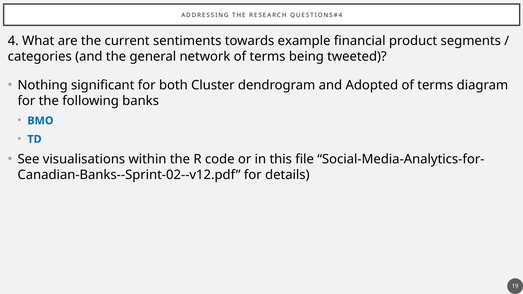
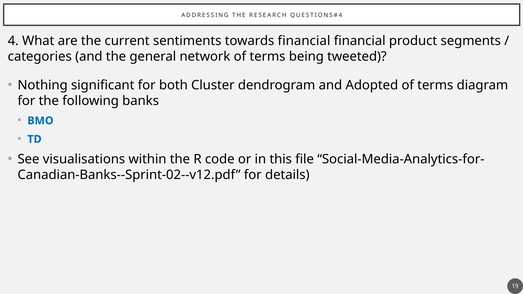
towards example: example -> financial (304, 41)
